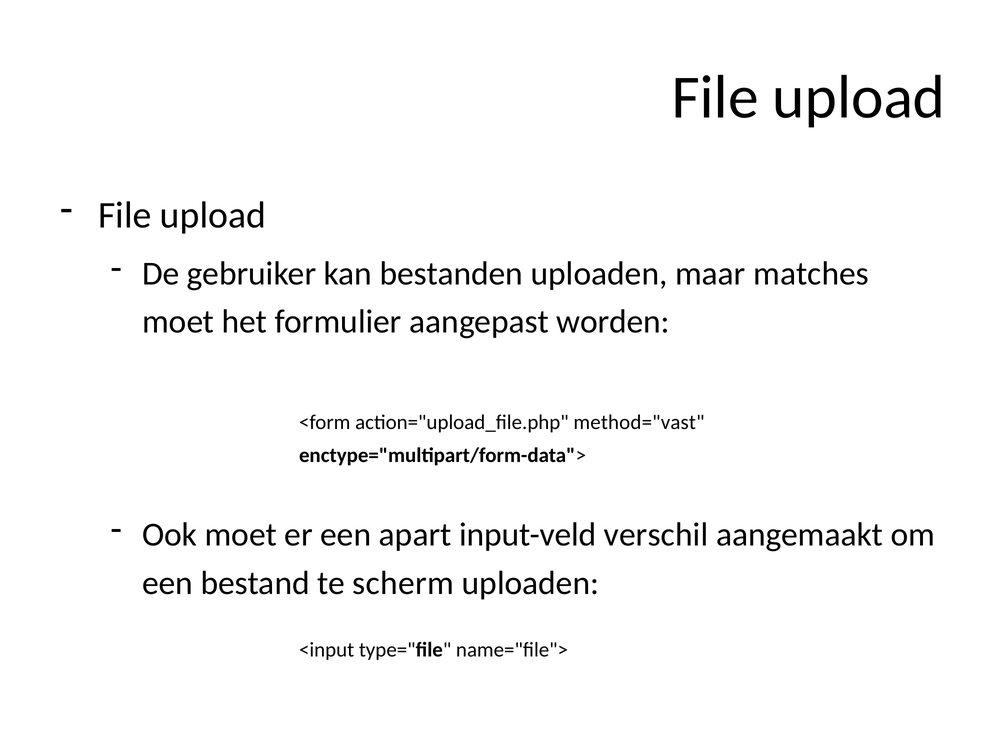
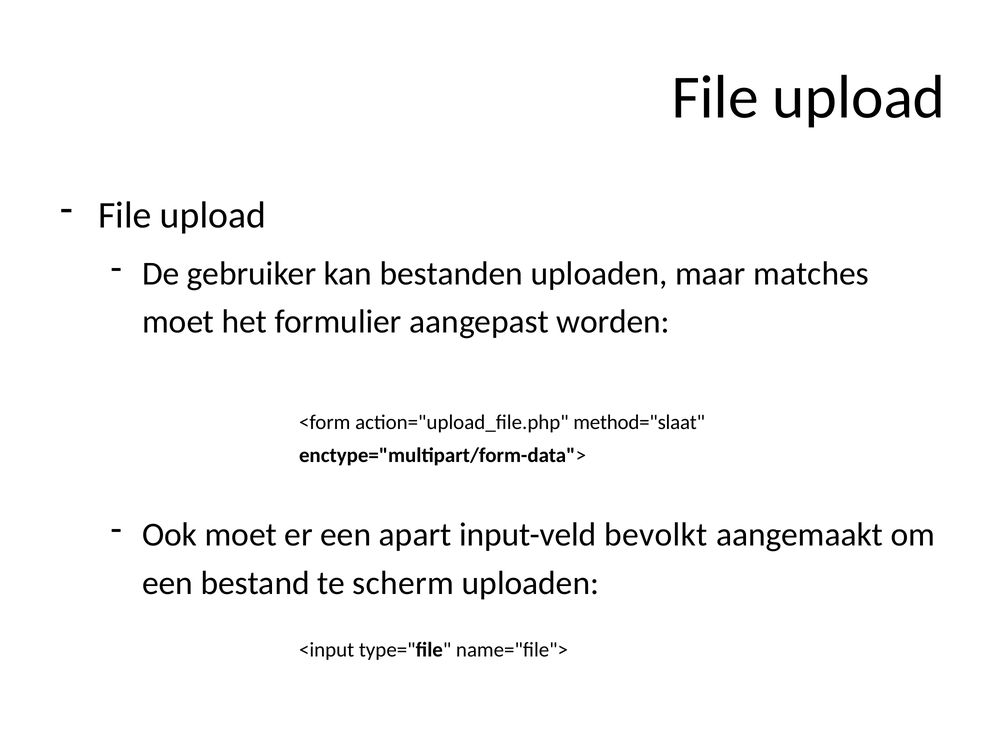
method="vast: method="vast -> method="slaat (639, 423)
verschil: verschil -> bevolkt (656, 535)
